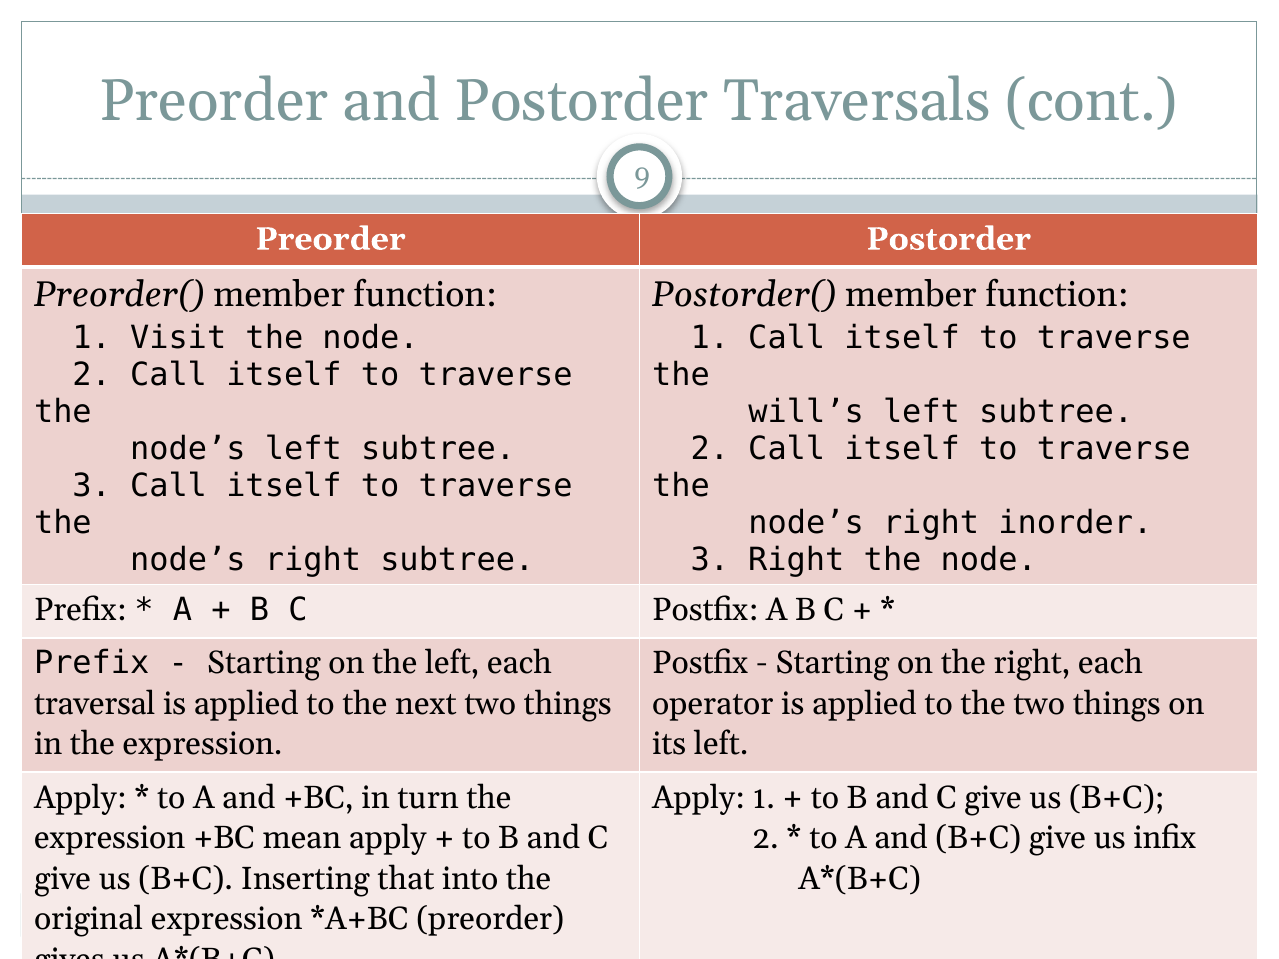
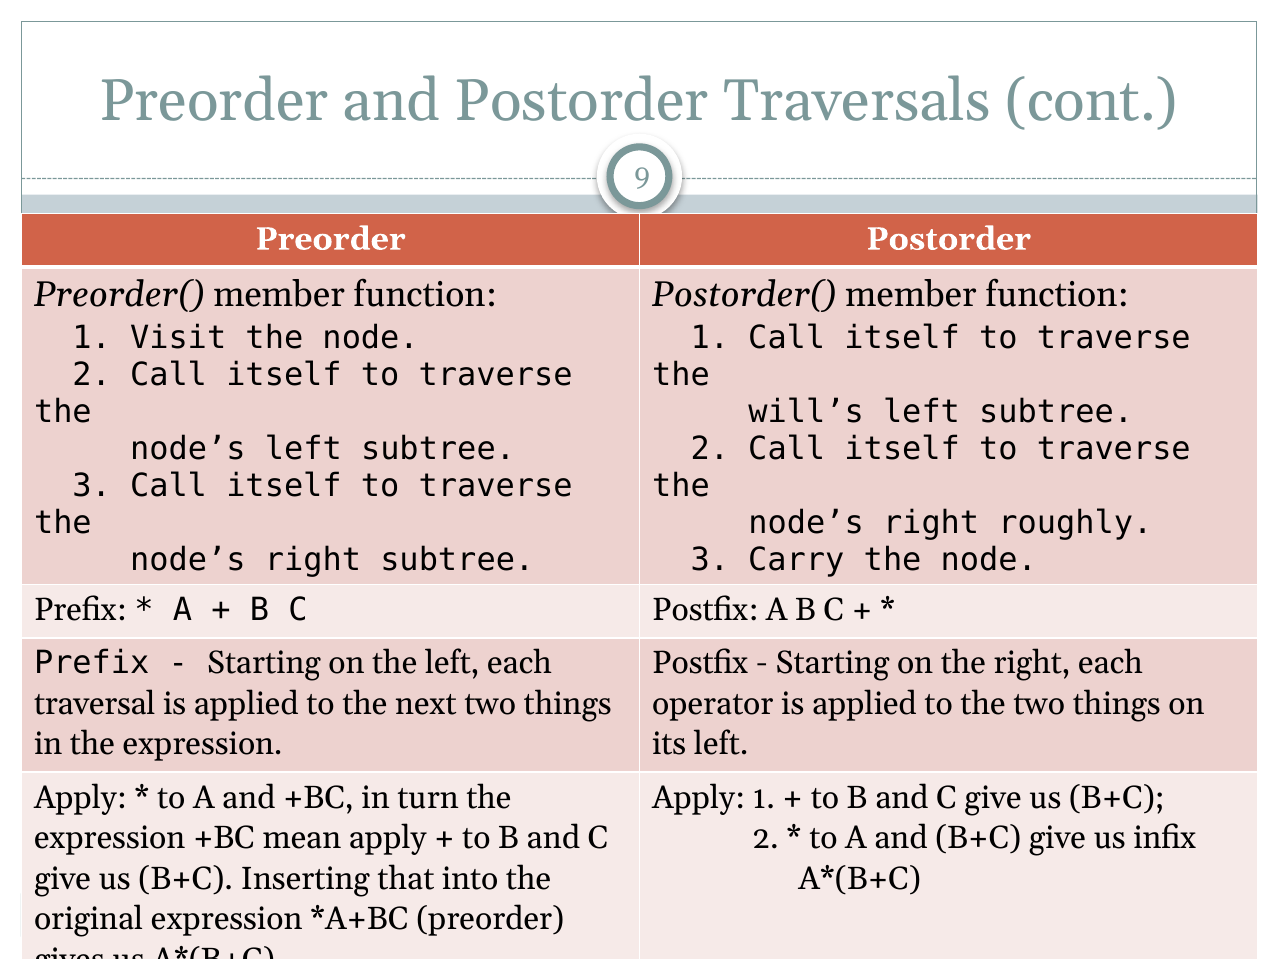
inorder: inorder -> roughly (1075, 523)
3 Right: Right -> Carry (796, 560)
